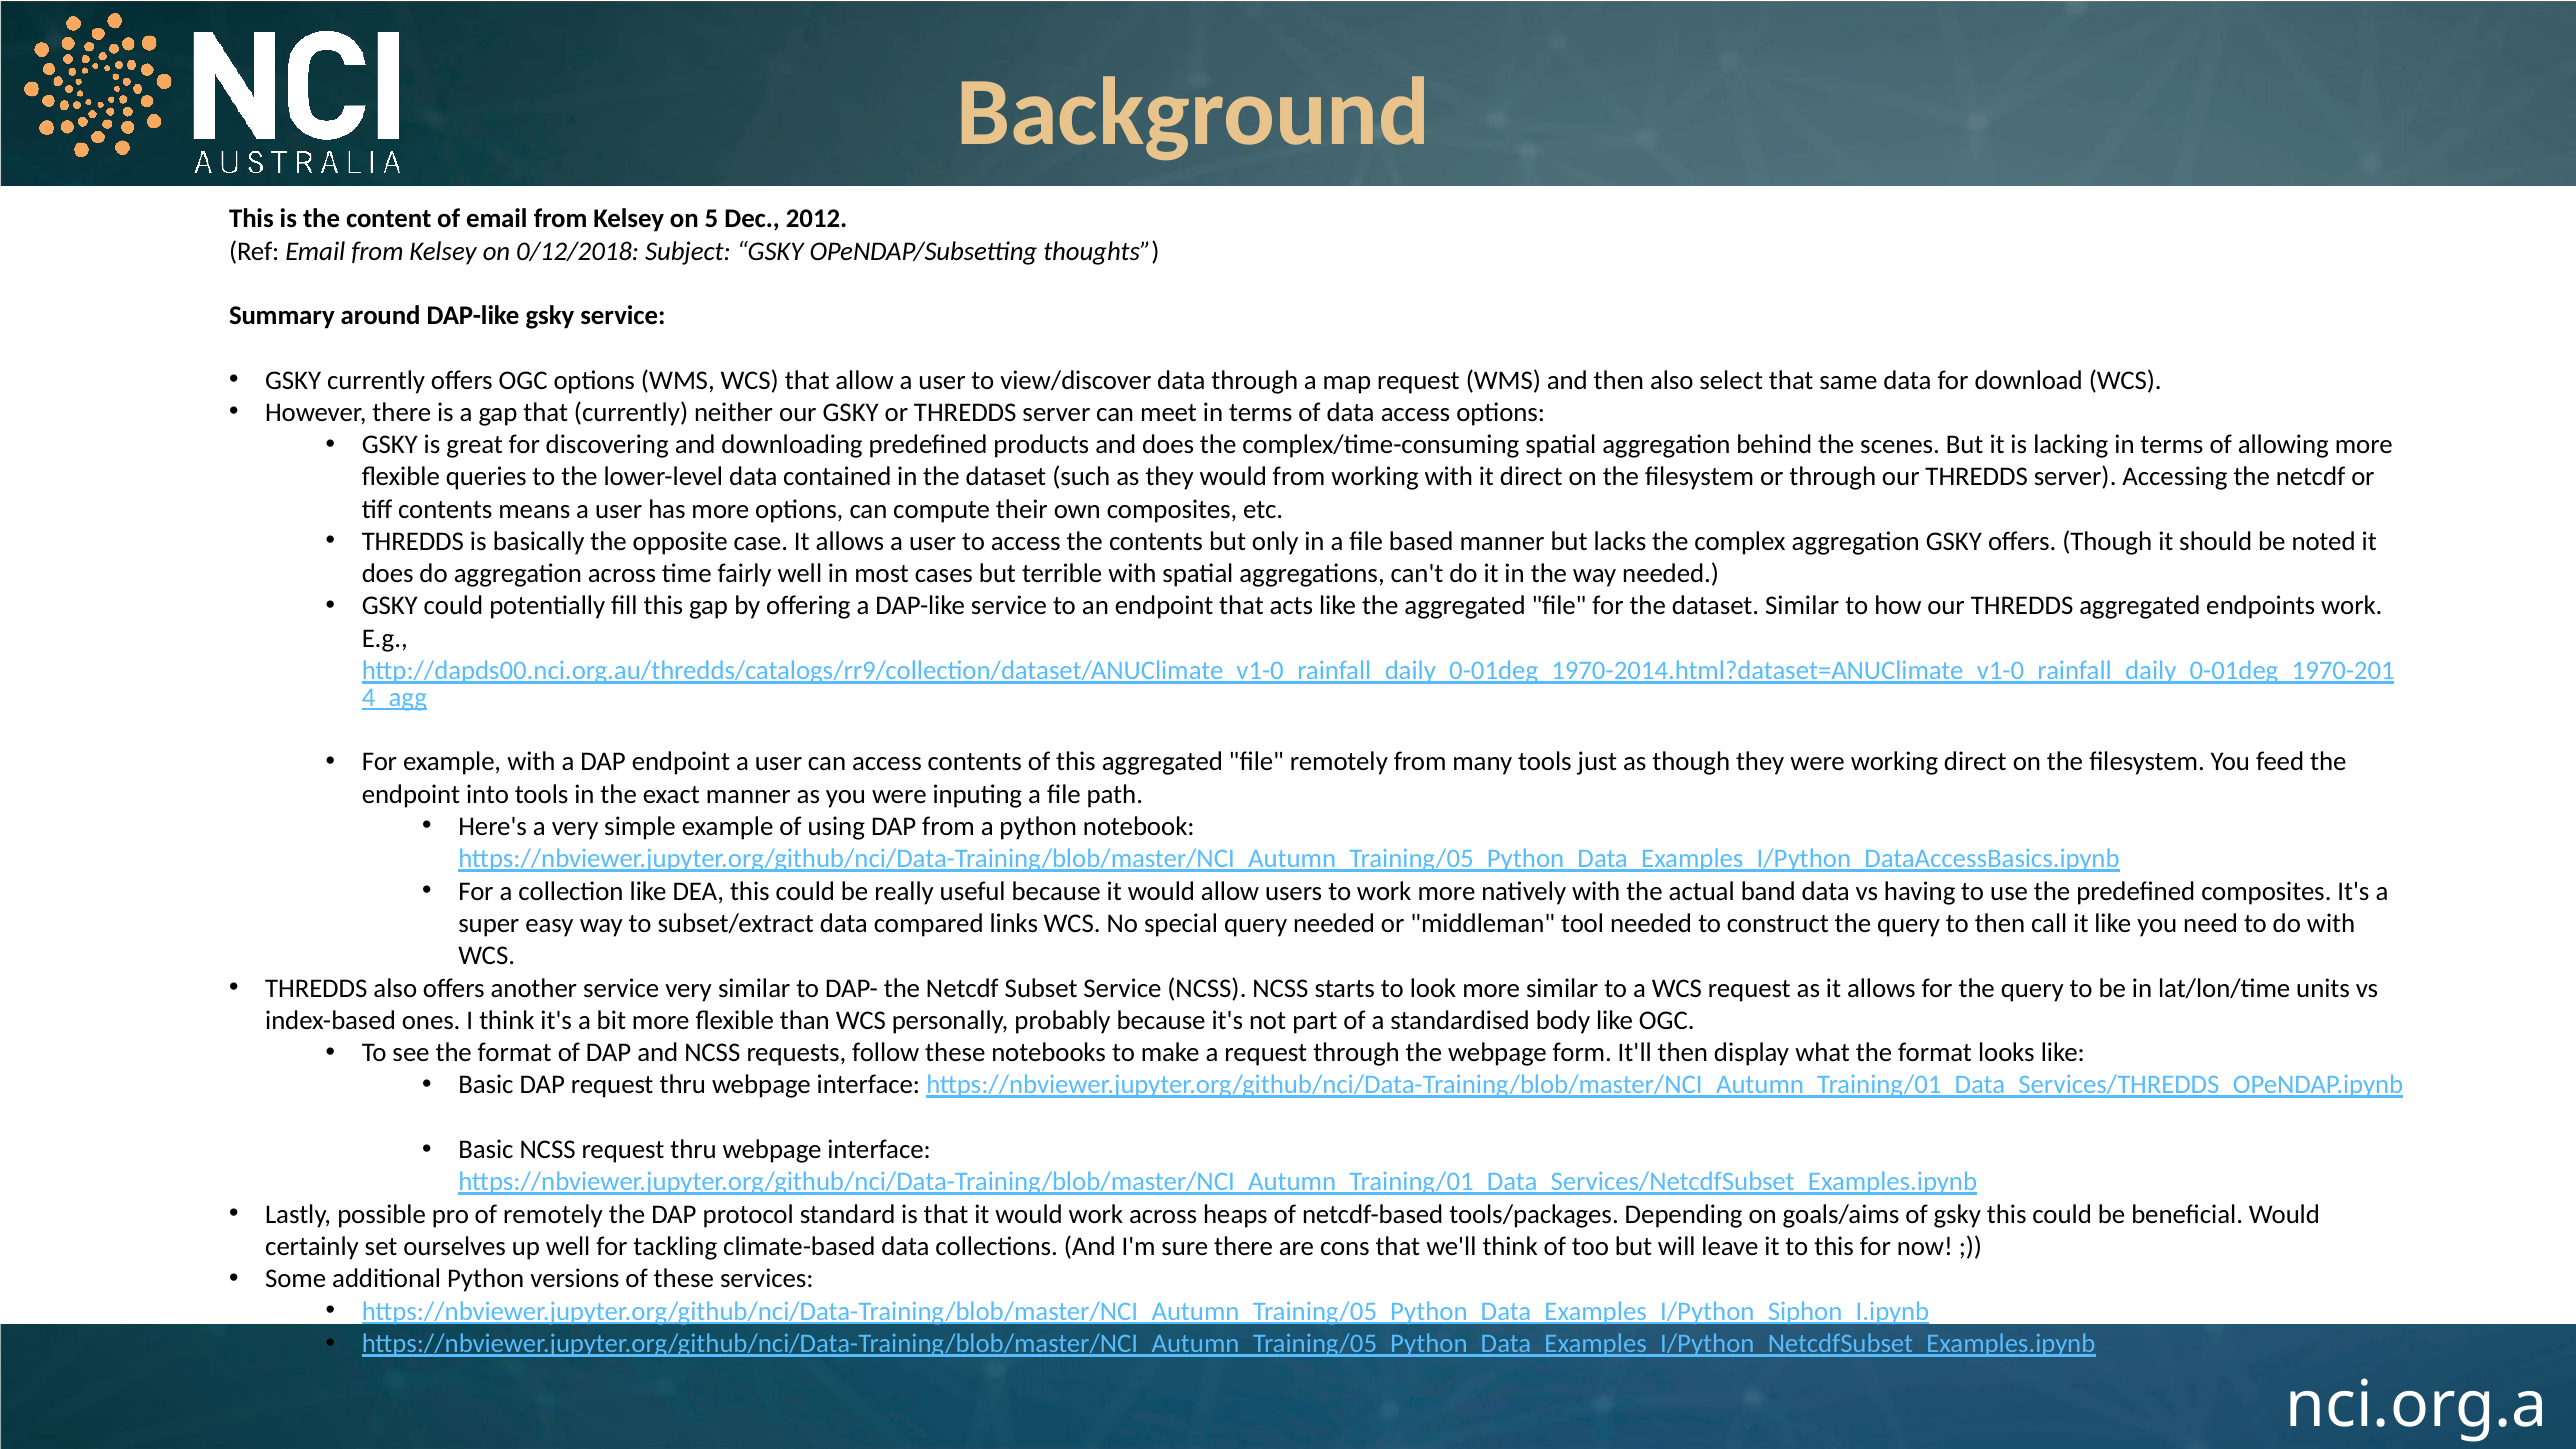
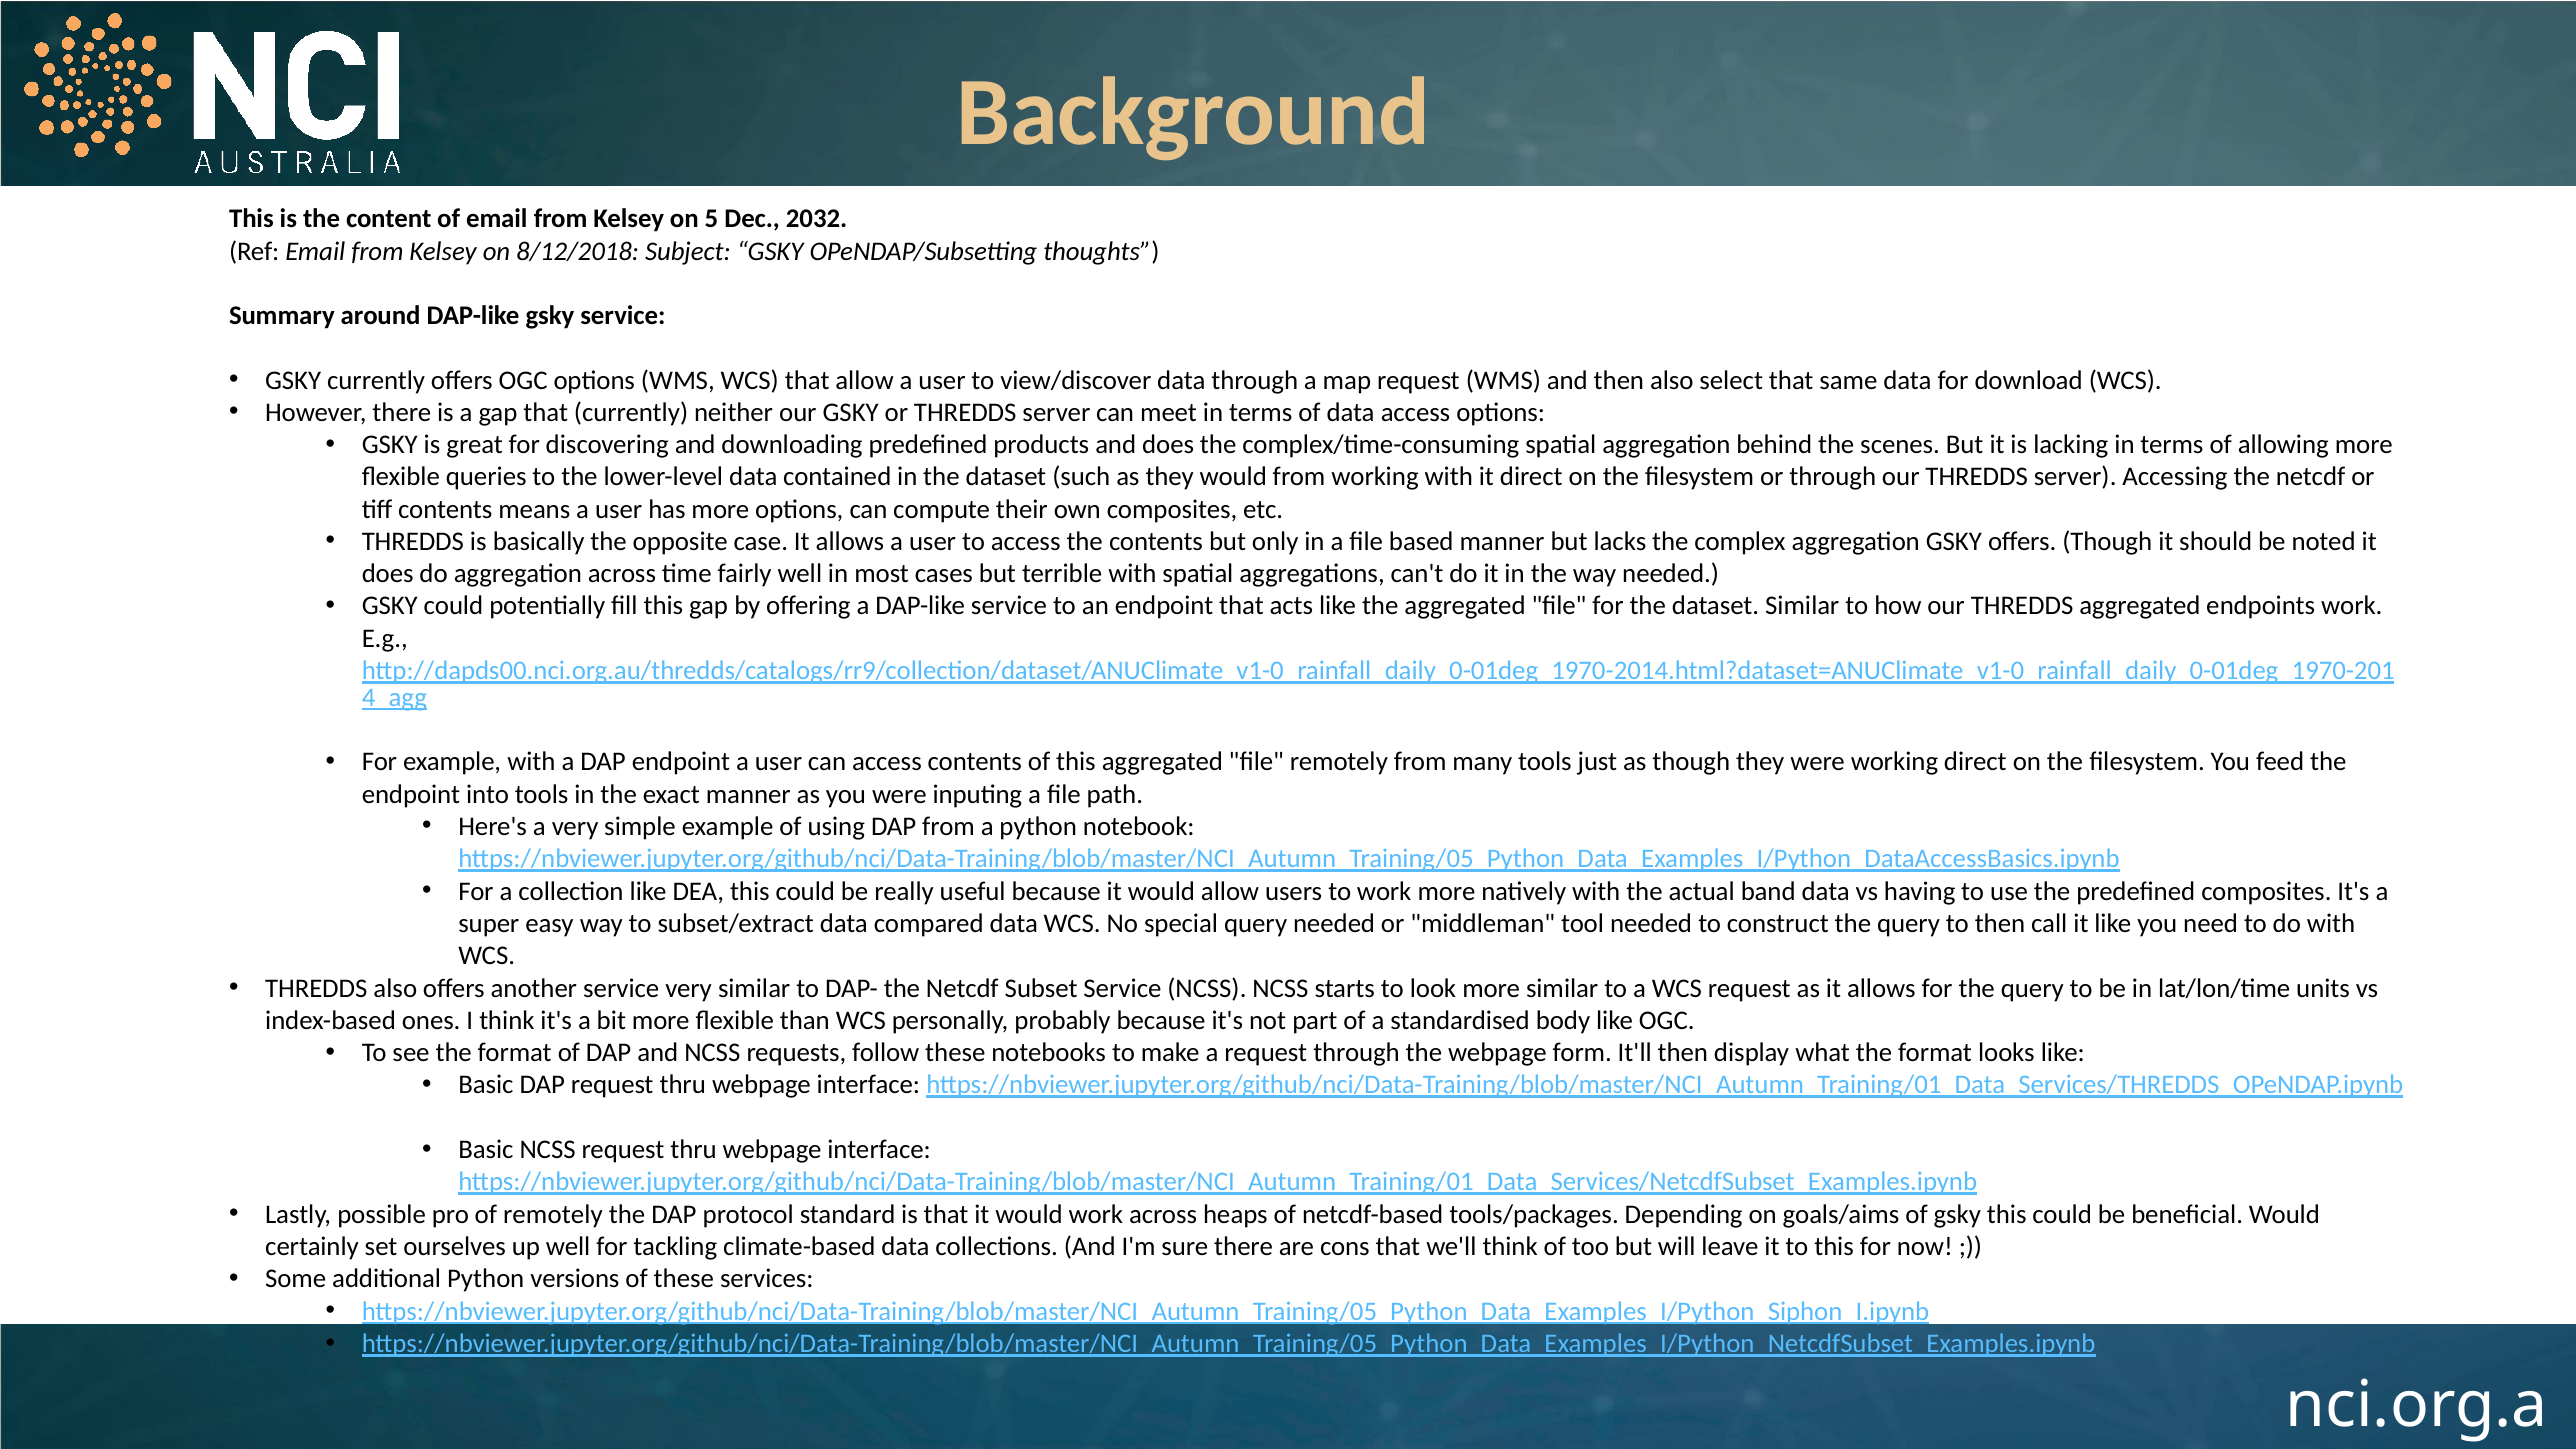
2012: 2012 -> 2032 (817, 219)
0/12/2018: 0/12/2018 -> 8/12/2018 (578, 251)
compared links: links -> data (1014, 924)
